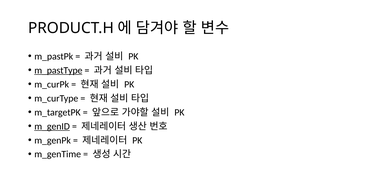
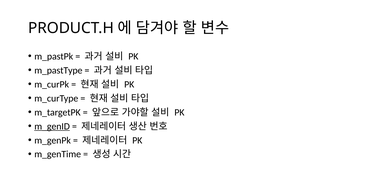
m_pastType underline: present -> none (58, 70)
